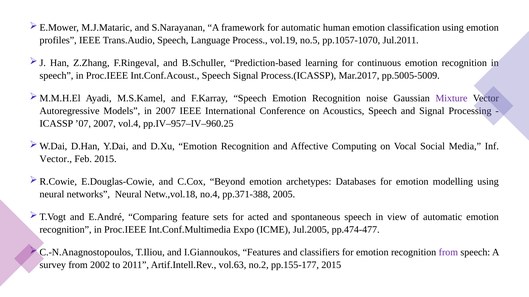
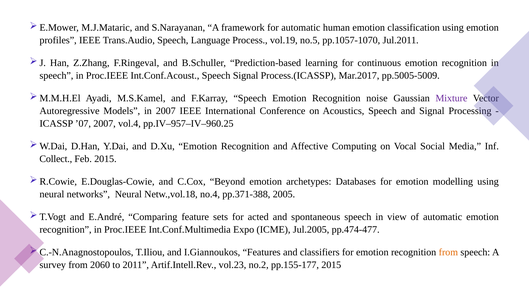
Vector: Vector -> Collect (56, 159)
from colour: purple -> orange (448, 253)
2002: 2002 -> 2060 (100, 265)
vol.63: vol.63 -> vol.23 (232, 265)
